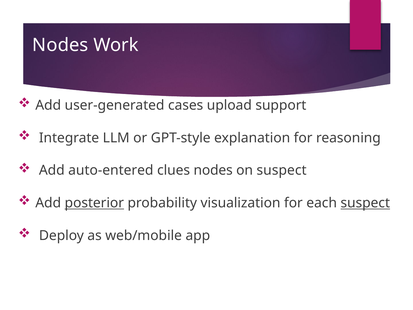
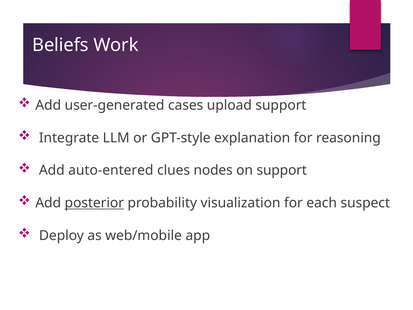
Nodes: Nodes -> Beliefs (61, 45)
on suspect: suspect -> support (282, 170)
suspect underline: present -> none (365, 203)
